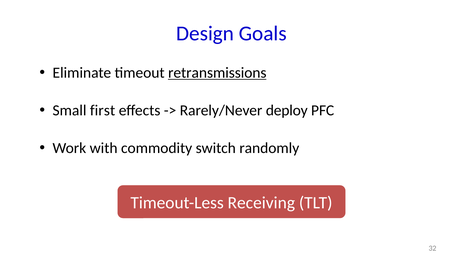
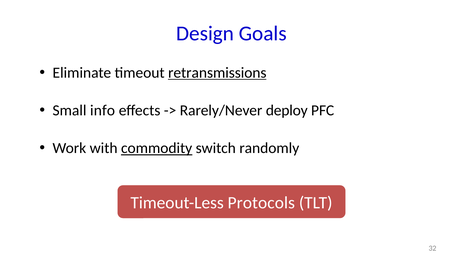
first: first -> info (103, 111)
commodity underline: none -> present (157, 148)
Receiving: Receiving -> Protocols (261, 203)
